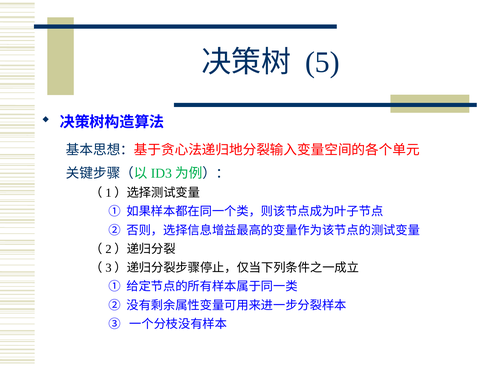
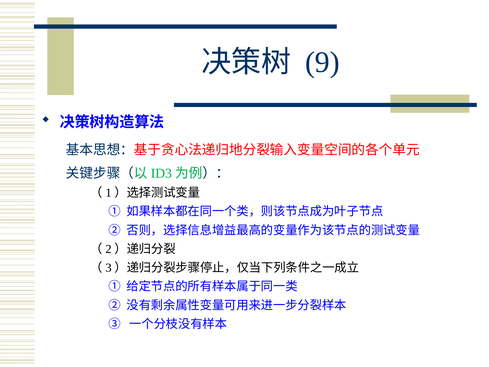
5: 5 -> 9 (322, 62)
